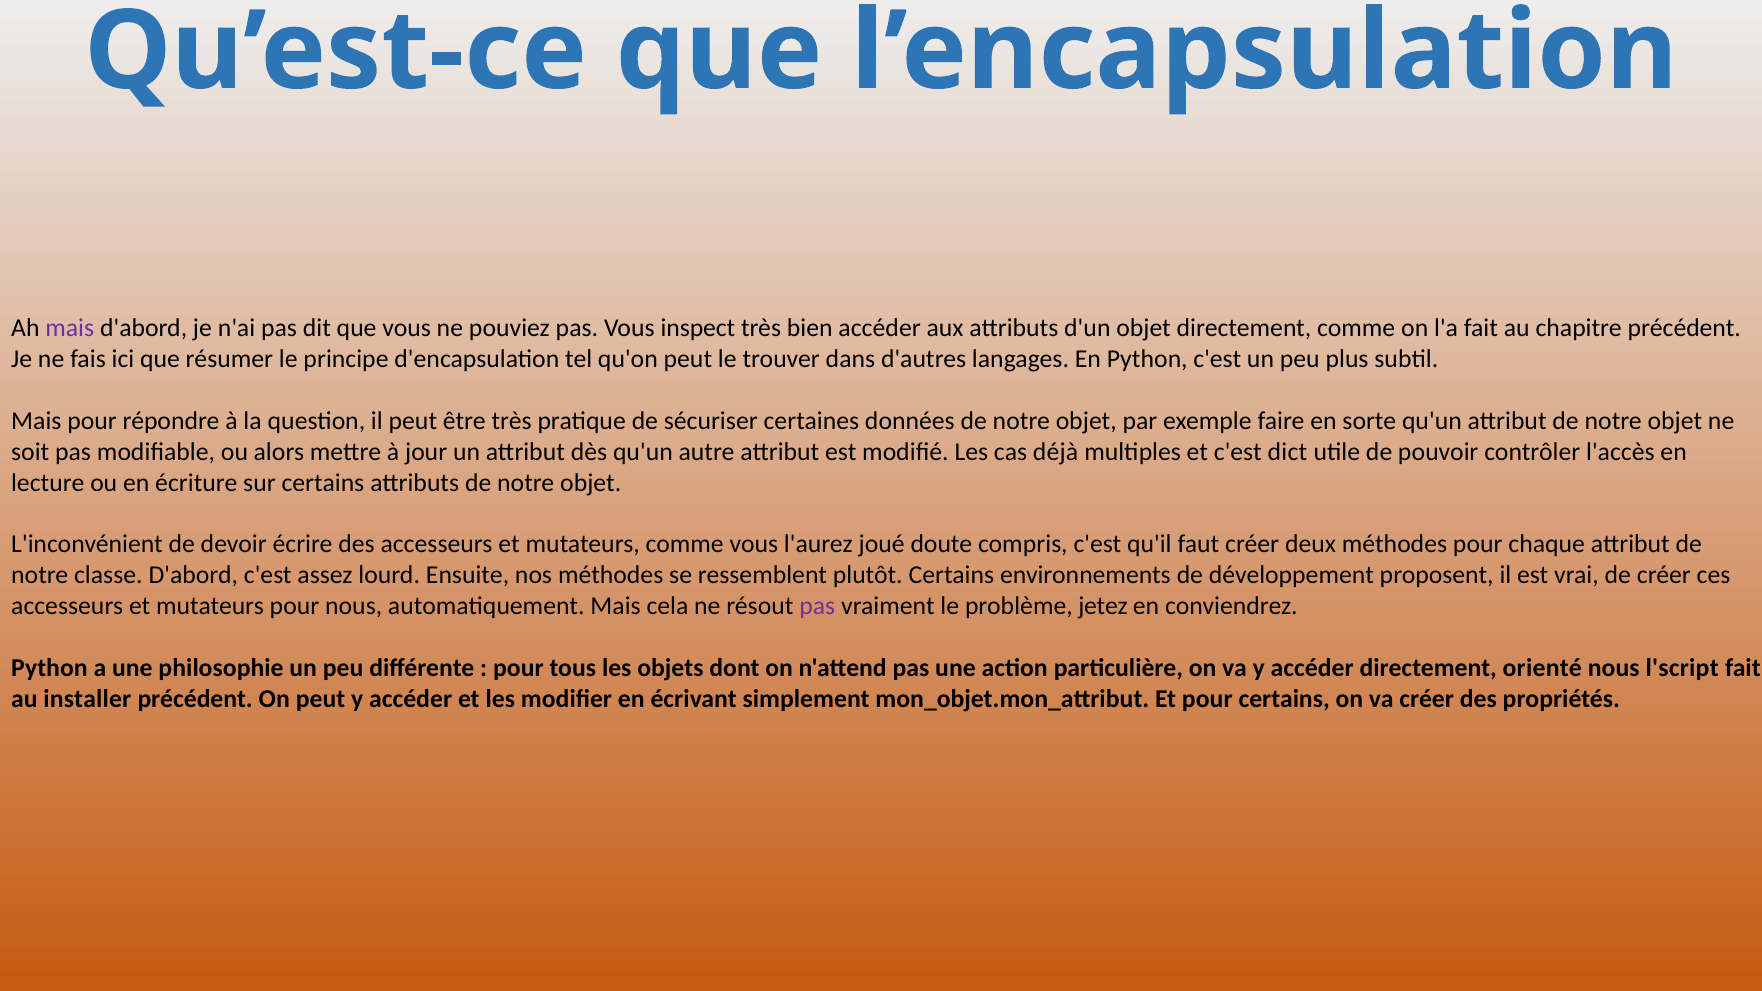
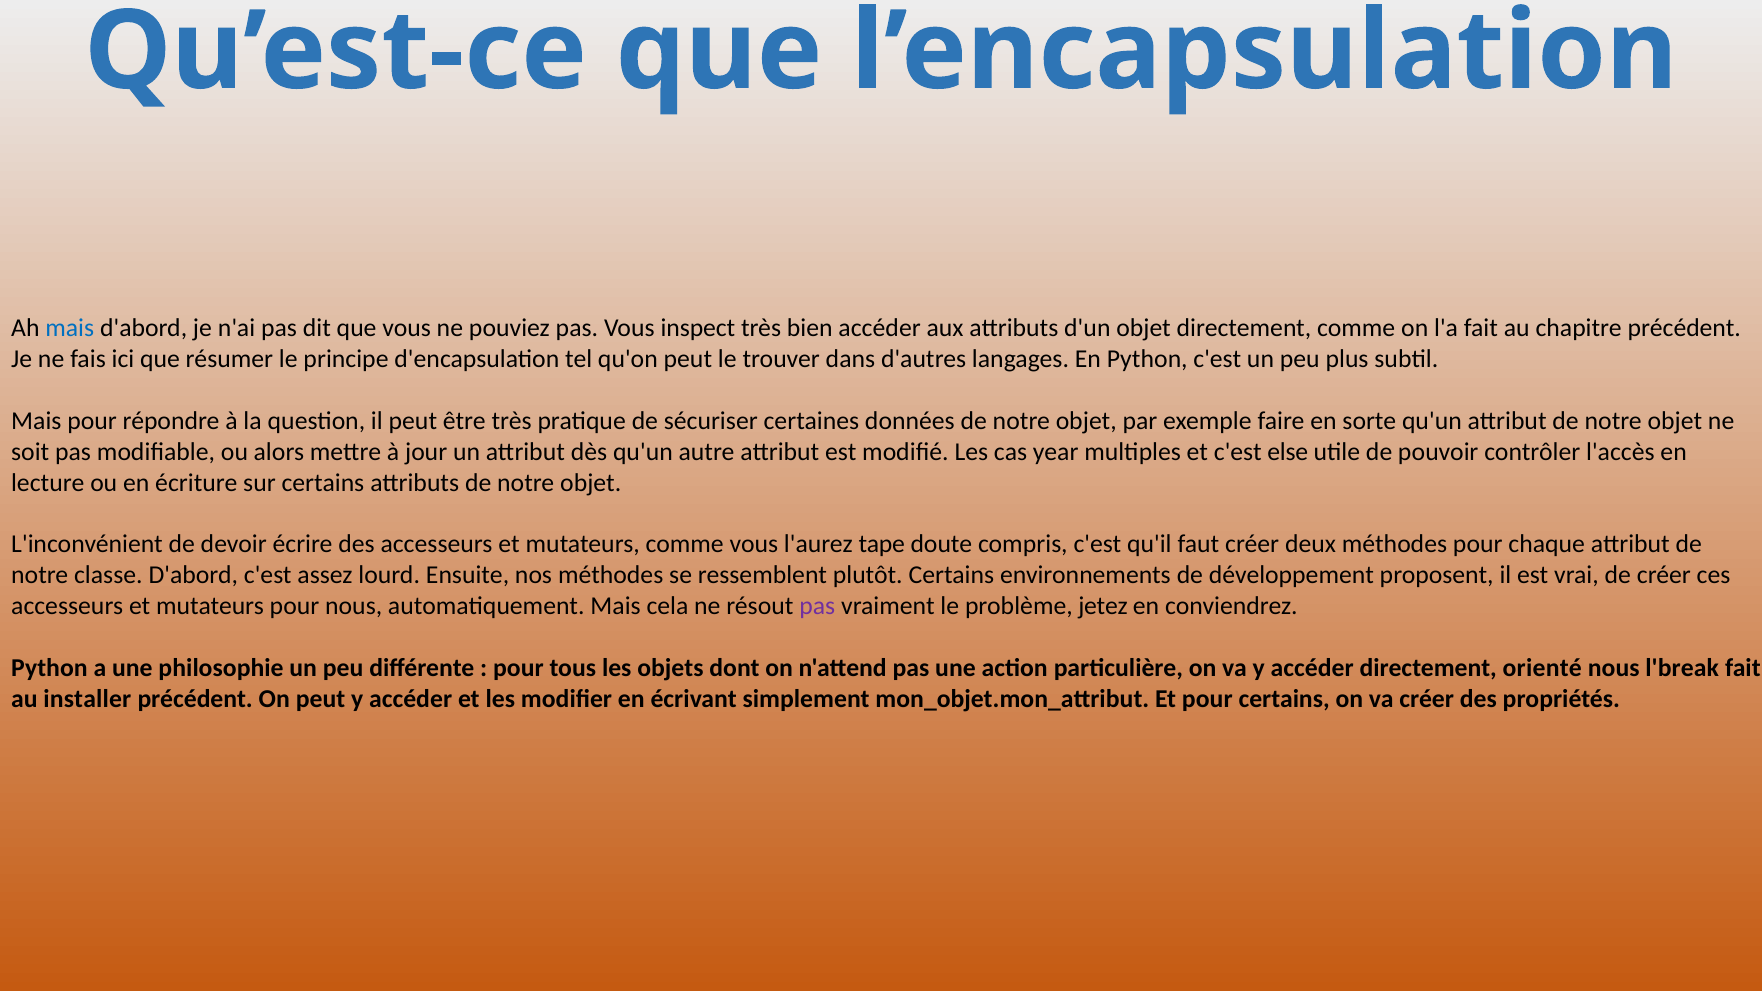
mais colour: purple -> blue (70, 328)
déjà: déjà -> year (1056, 452)
dict: dict -> else (1288, 452)
joué: joué -> tape (882, 544)
l'script: l'script -> l'break (1682, 668)
